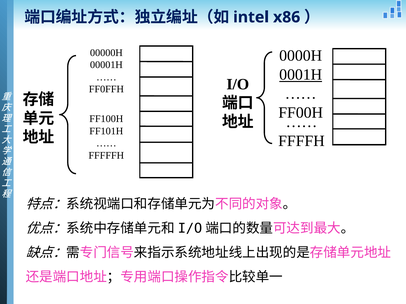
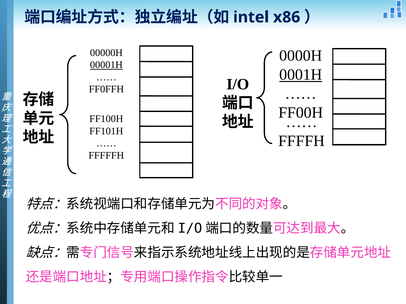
00001H underline: none -> present (106, 65)
